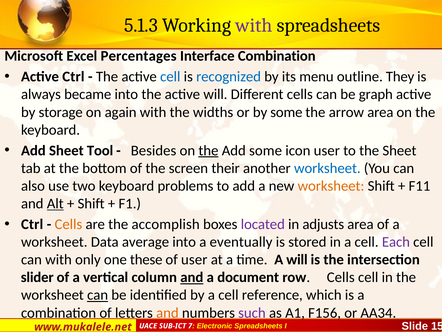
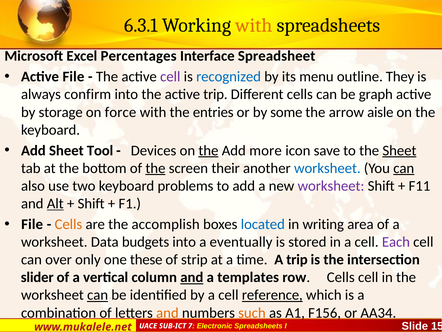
5.1.3: 5.1.3 -> 6.3.1 (141, 25)
with colour: purple -> orange (254, 25)
Interface Combination: Combination -> Spreadsheet (277, 56)
Active Ctrl: Ctrl -> File (73, 77)
cell colour: blue -> purple (170, 77)
became: became -> confirm (88, 94)
active will: will -> trip (215, 94)
again: again -> force (120, 112)
widths: widths -> entries (213, 112)
arrow area: area -> aisle (380, 112)
Besides: Besides -> Devices (154, 150)
Add some: some -> more (266, 150)
icon user: user -> save (327, 150)
Sheet underline: none -> present (399, 150)
the underline: none -> present (155, 168)
can underline: none -> present (404, 168)
worksheet colour: orange -> purple (331, 186)
Ctrl: Ctrl -> File (32, 224)
located colour: purple -> blue (263, 224)
adjusts: adjusts -> writing (323, 224)
average: average -> budgets (146, 242)
can with: with -> over (59, 259)
of user: user -> strip (194, 259)
A will: will -> trip (297, 259)
document: document -> templates (248, 277)
reference underline: none -> present (272, 295)
such colour: purple -> orange (252, 312)
